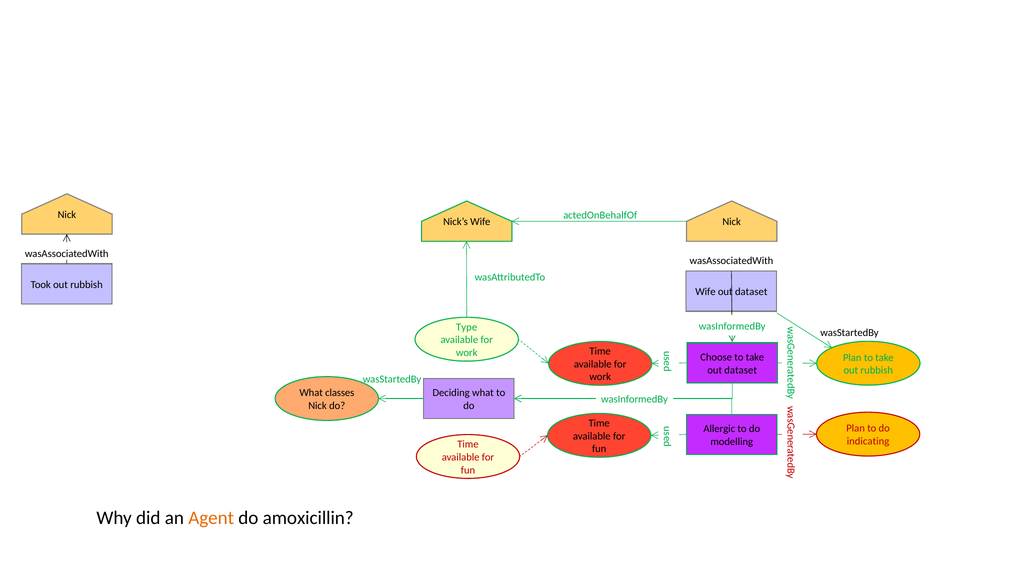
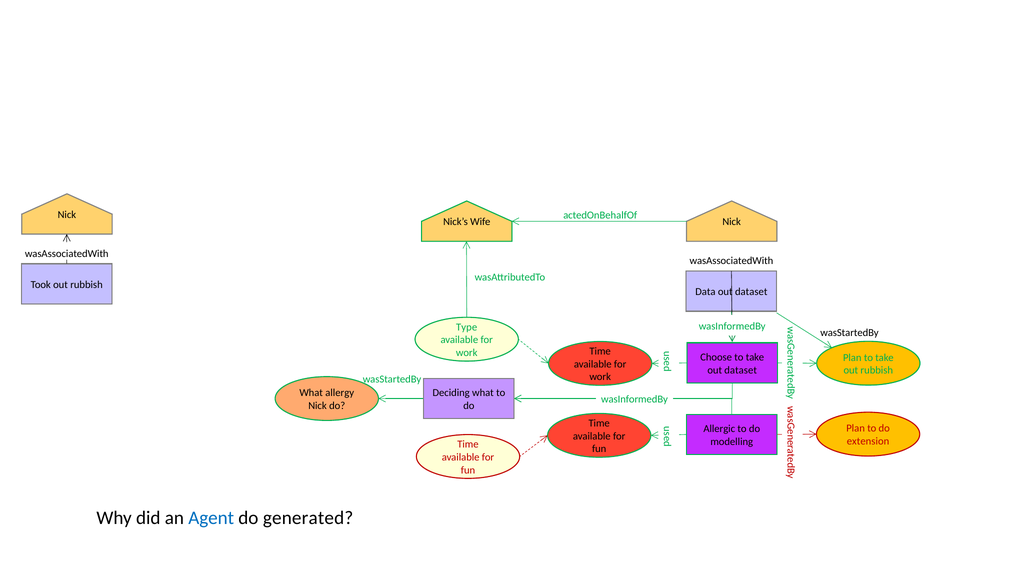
Wife: Wife -> Data (705, 292)
classes: classes -> allergy (340, 393)
indicating: indicating -> extension (868, 441)
Agent colour: orange -> blue (211, 518)
amoxicillin: amoxicillin -> generated (308, 518)
